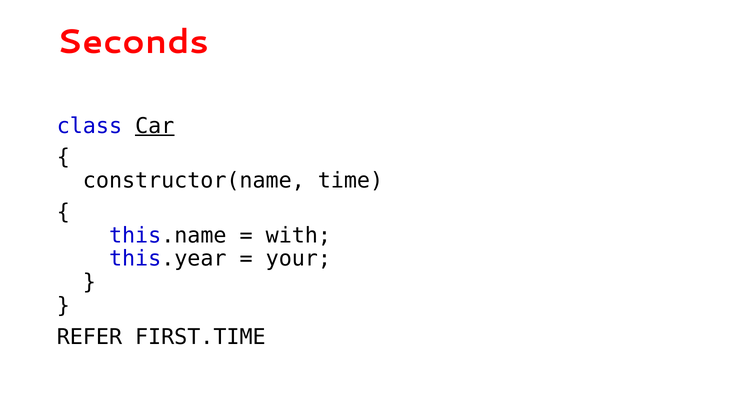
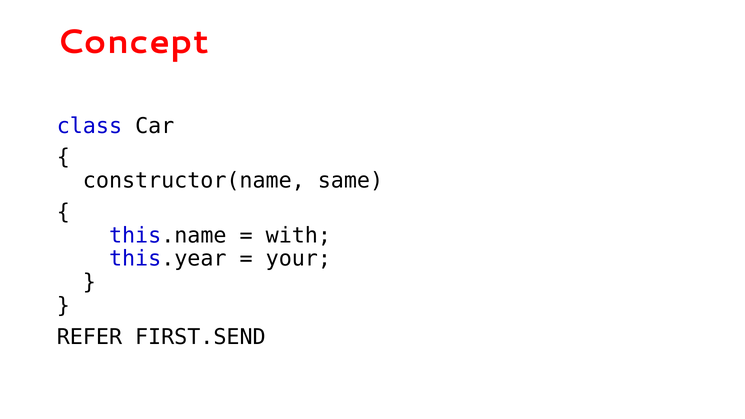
Seconds: Seconds -> Concept (133, 42)
Car underline: present -> none (155, 126)
time: time -> same (350, 181)
FIRST.TIME: FIRST.TIME -> FIRST.SEND (200, 337)
